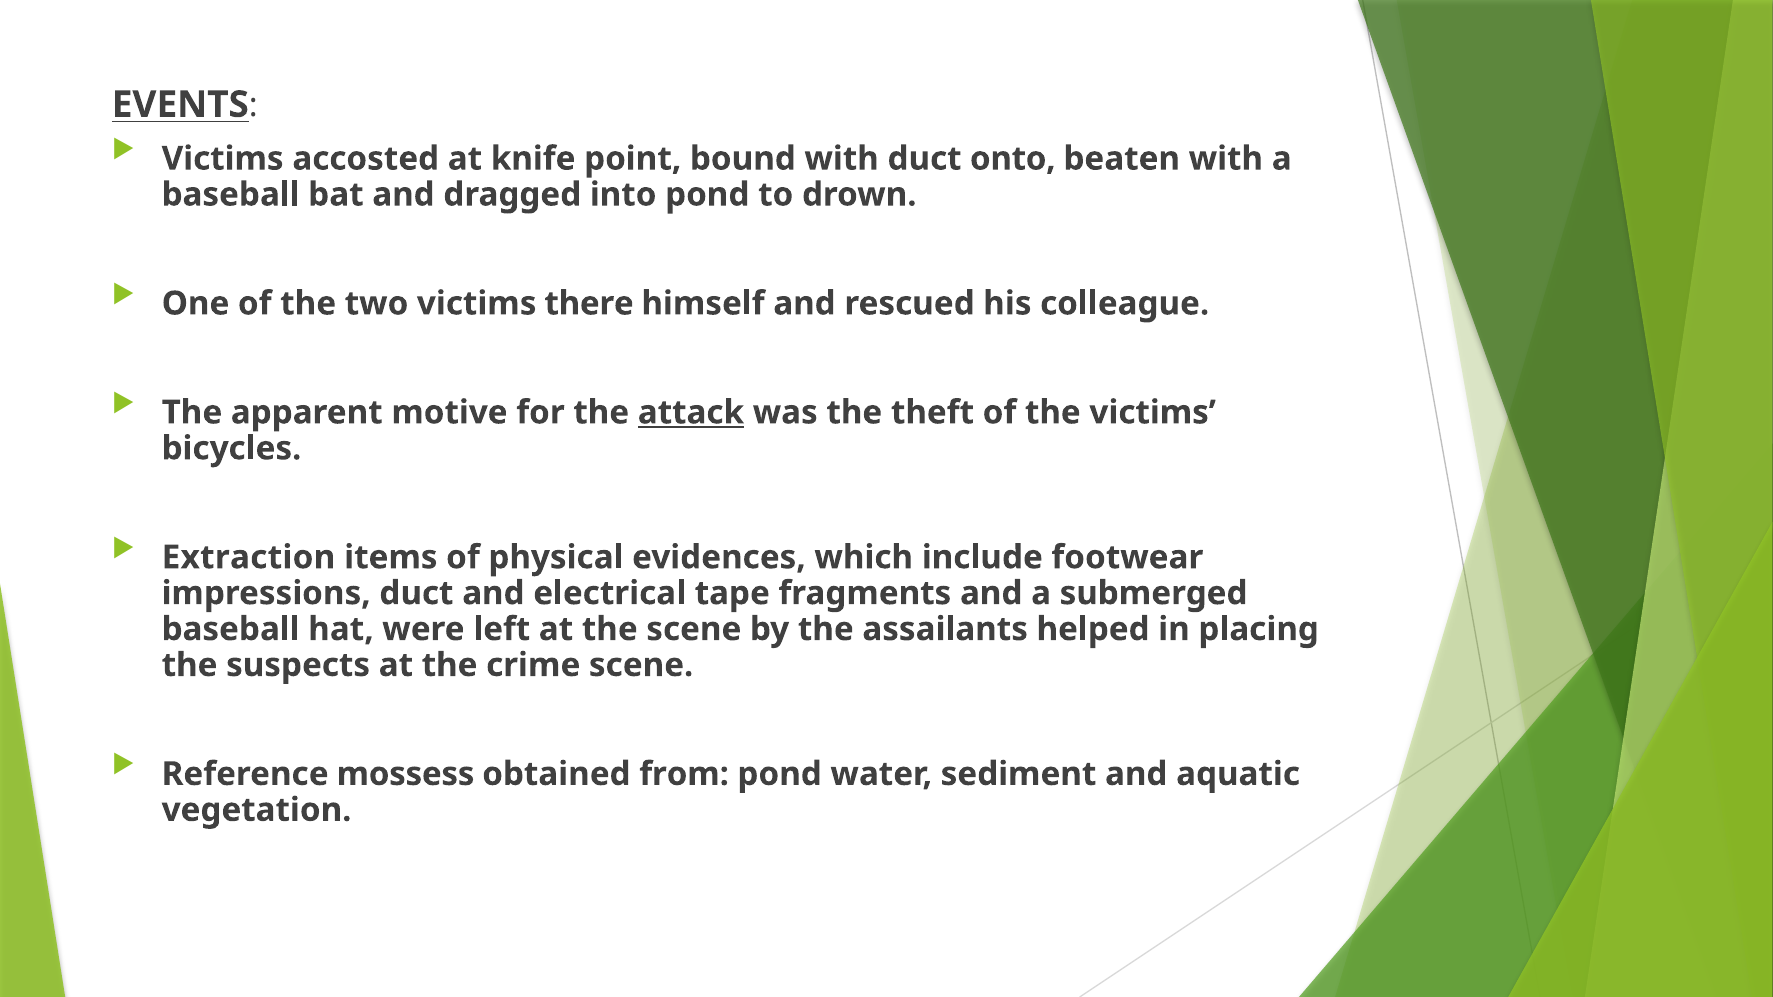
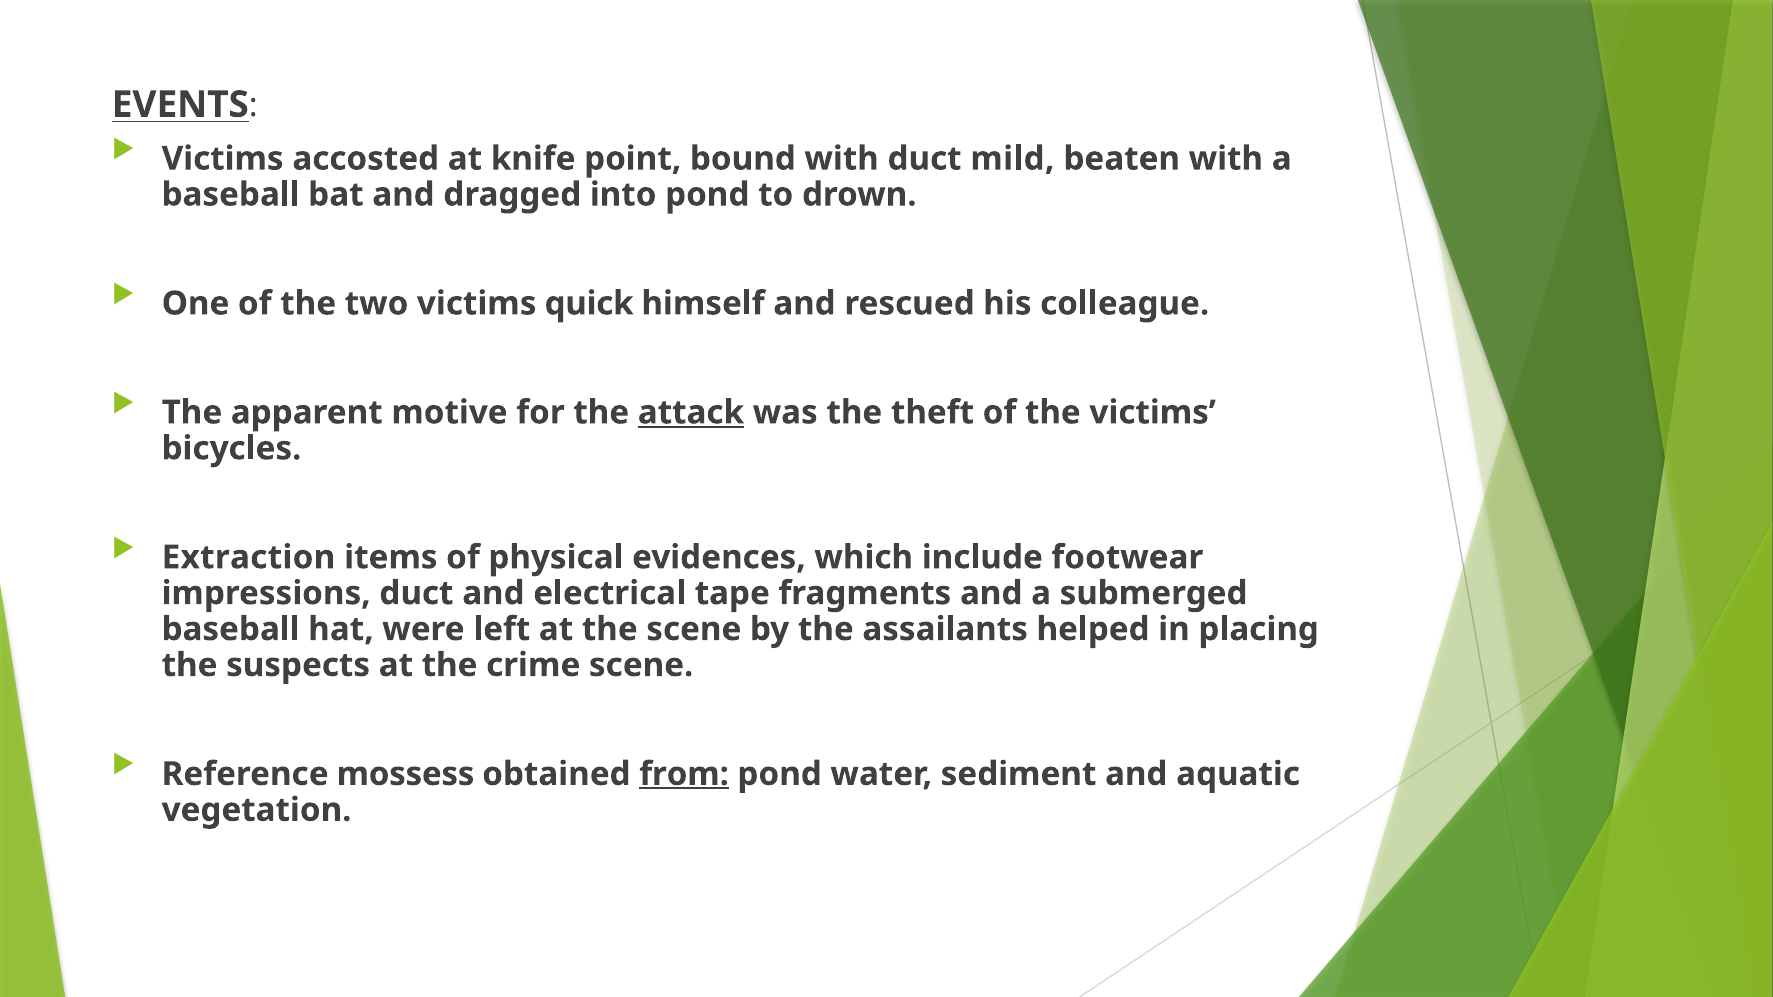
onto: onto -> mild (1012, 159)
there: there -> quick (589, 304)
from underline: none -> present (684, 774)
